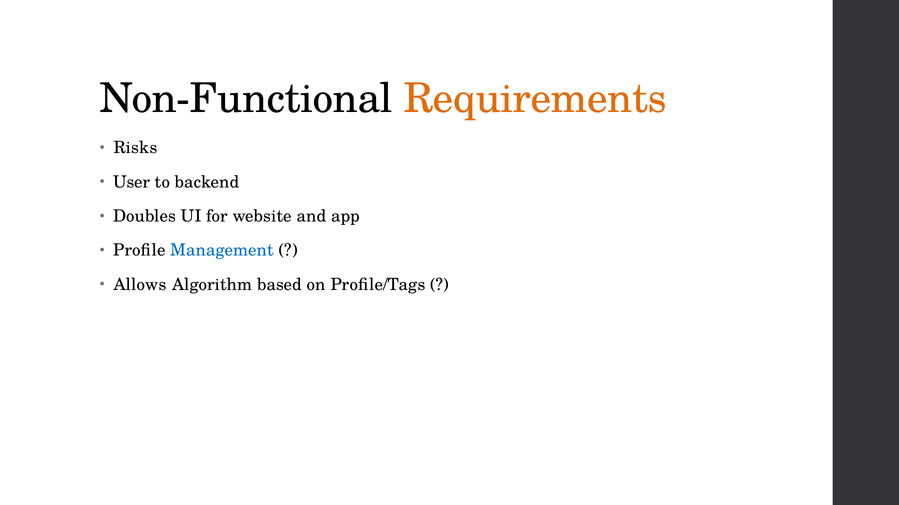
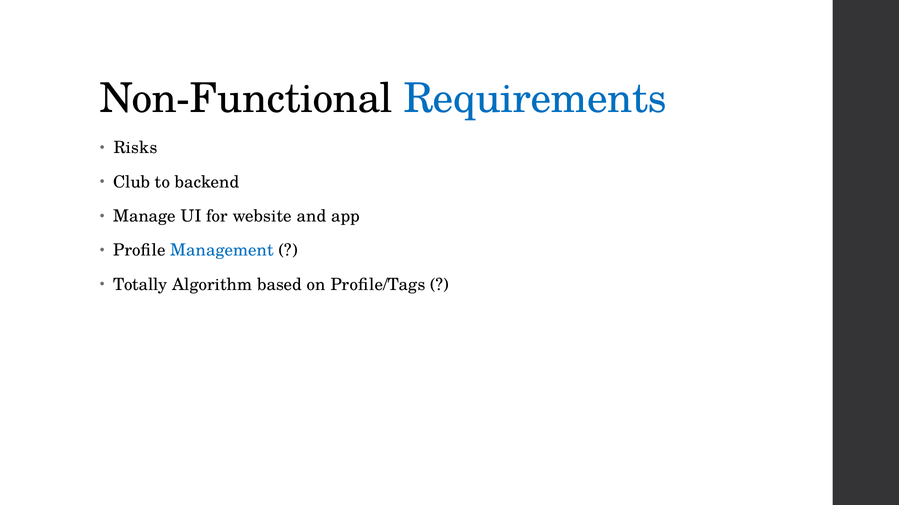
Requirements colour: orange -> blue (535, 99)
User: User -> Club (132, 182)
Doubles: Doubles -> Manage (145, 216)
Allows: Allows -> Totally (140, 285)
